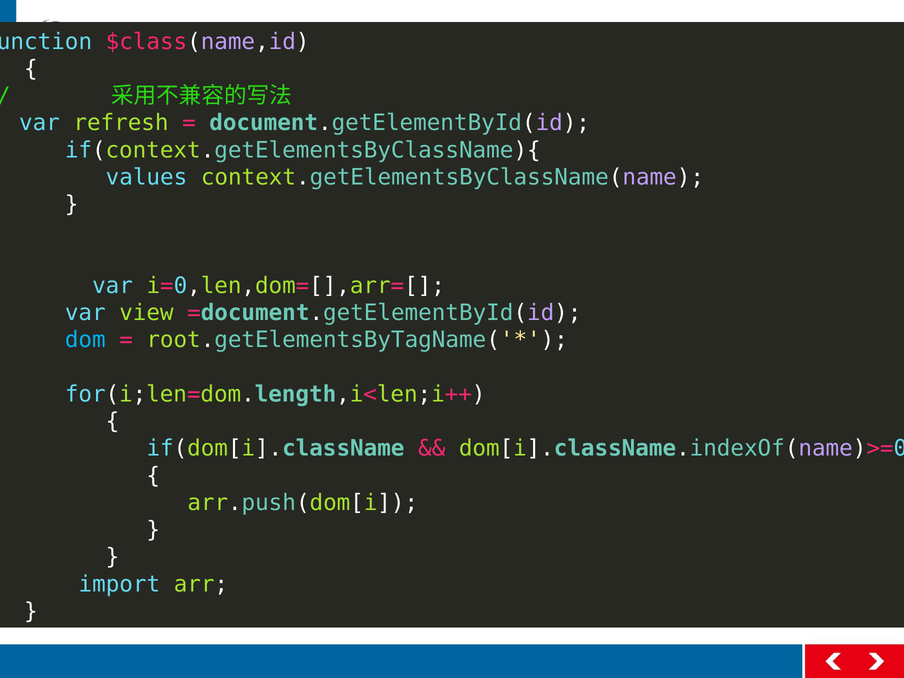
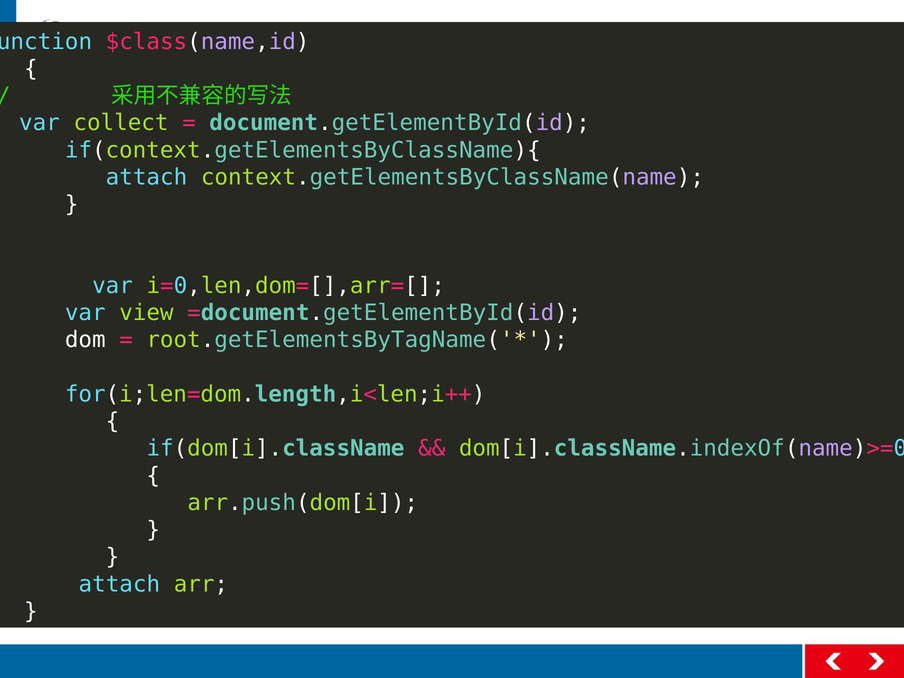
refresh: refresh -> collect (121, 123)
values: values -> attach (146, 177)
dom colour: light blue -> white (85, 340)
import: import -> attach (119, 584)
